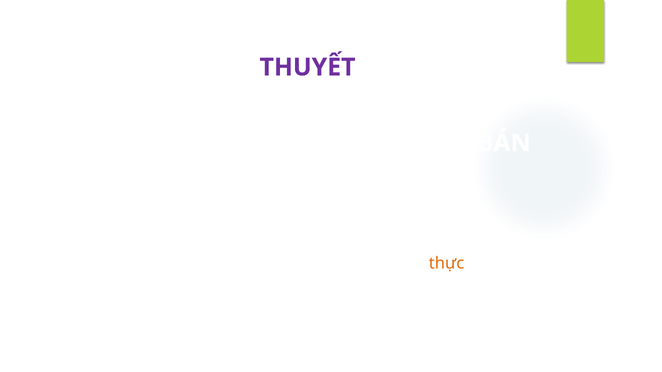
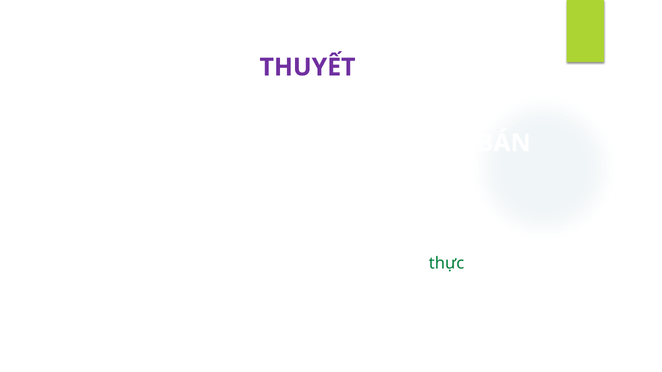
thực colour: orange -> green (447, 264)
